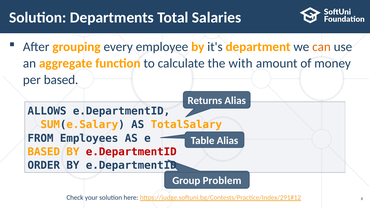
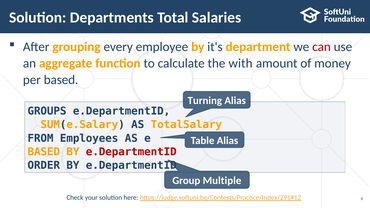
can colour: orange -> red (321, 47)
Returns: Returns -> Turning (205, 101)
ALLOWS: ALLOWS -> GROUPS (47, 111)
Problem: Problem -> Multiple (222, 181)
